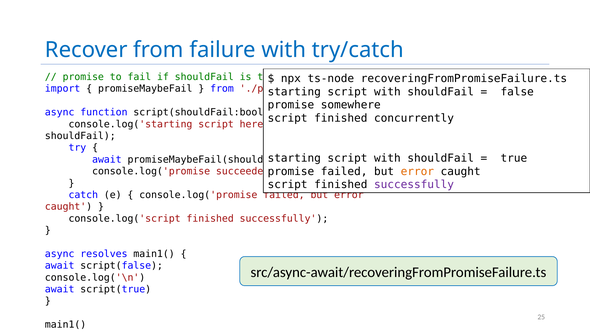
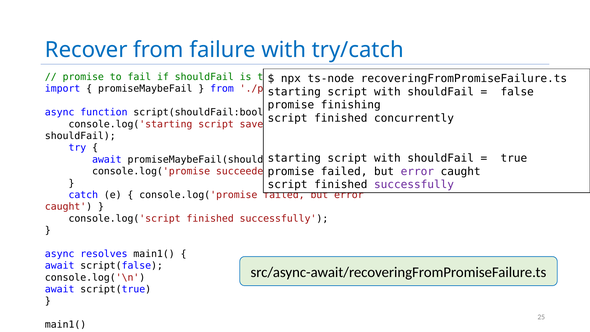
somewhere: somewhere -> finishing (351, 105)
here: here -> save (251, 124)
error colour: orange -> purple (417, 171)
